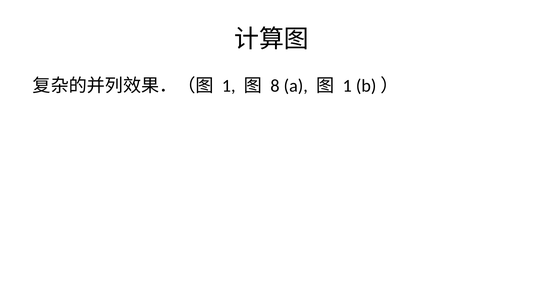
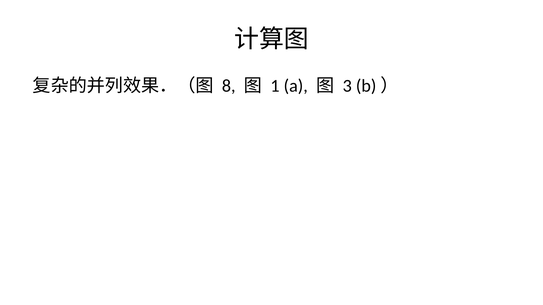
1: 1 -> 8 (229, 86)
8: 8 -> 1 (275, 86)
1: 1 -> 3 (347, 86)
